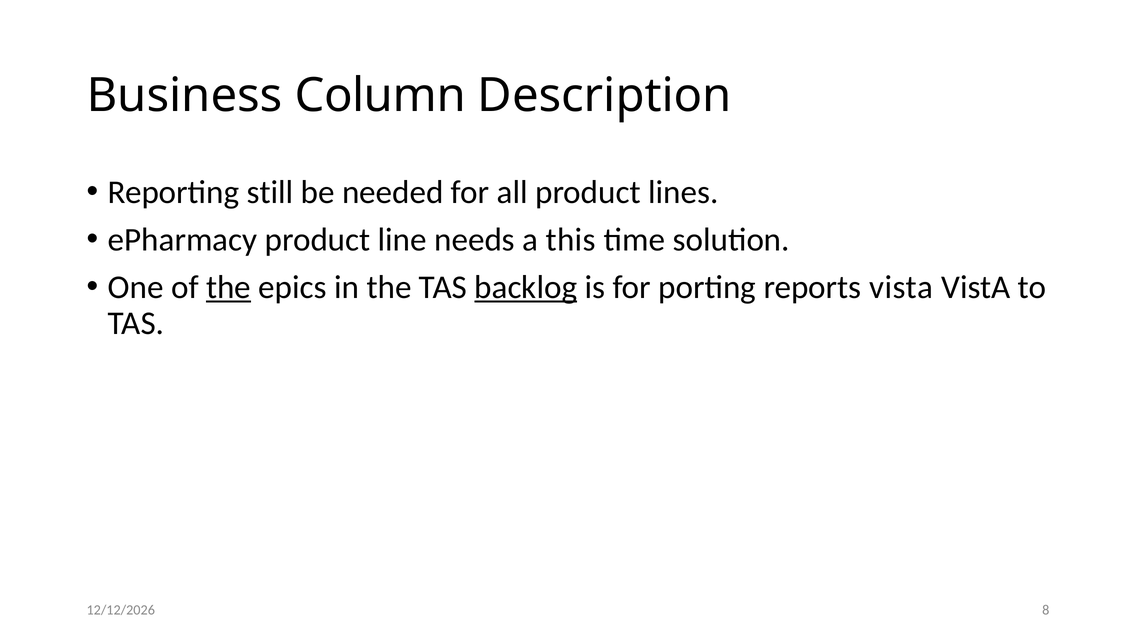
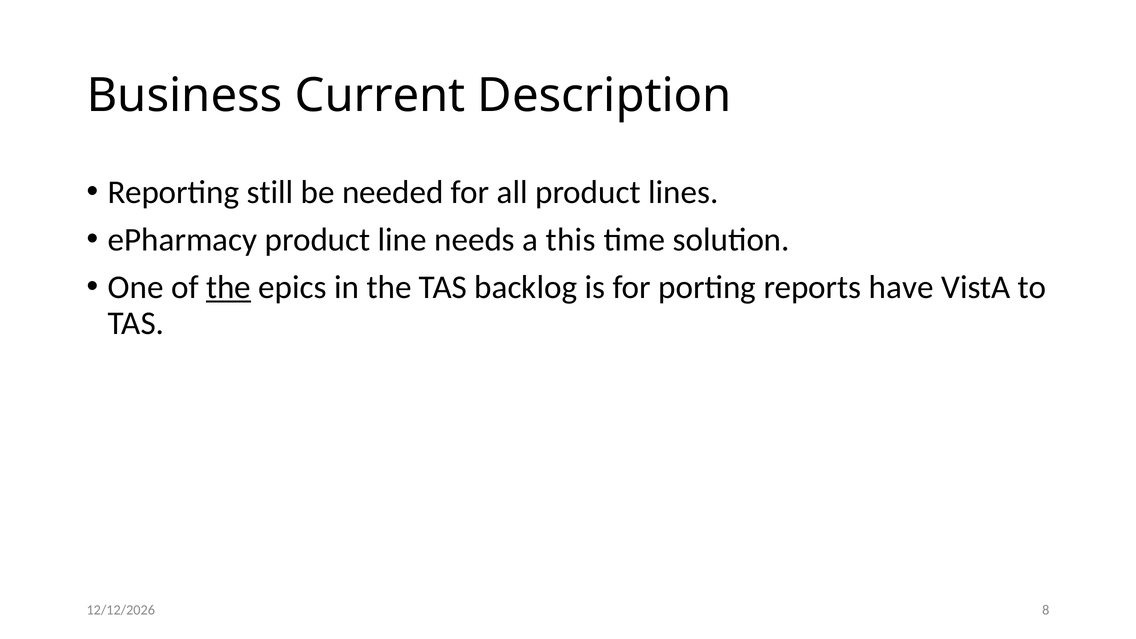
Column: Column -> Current (380, 95)
backlog underline: present -> none (526, 287)
reports vista: vista -> have (901, 287)
